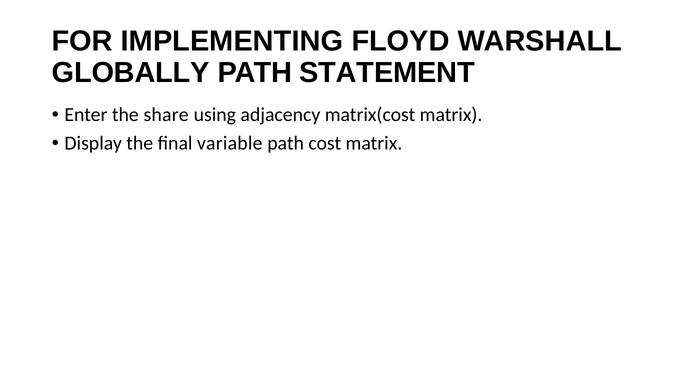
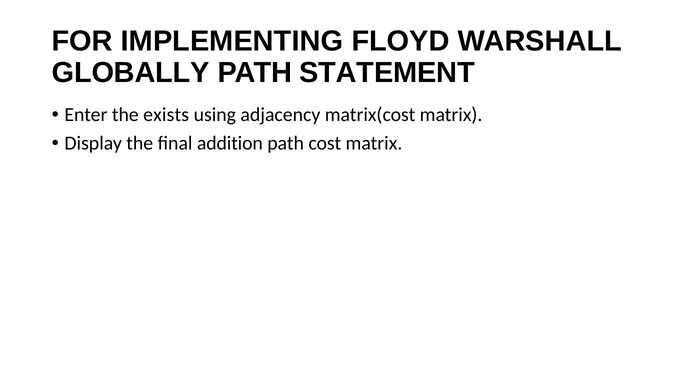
share: share -> exists (166, 115)
variable: variable -> addition (230, 143)
